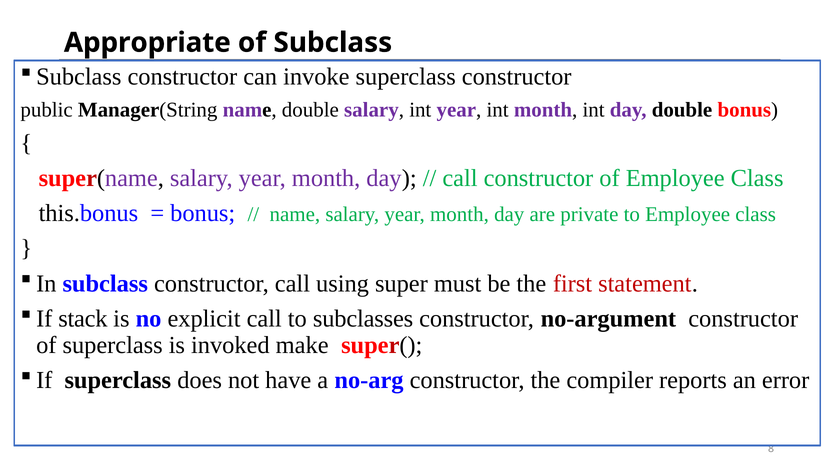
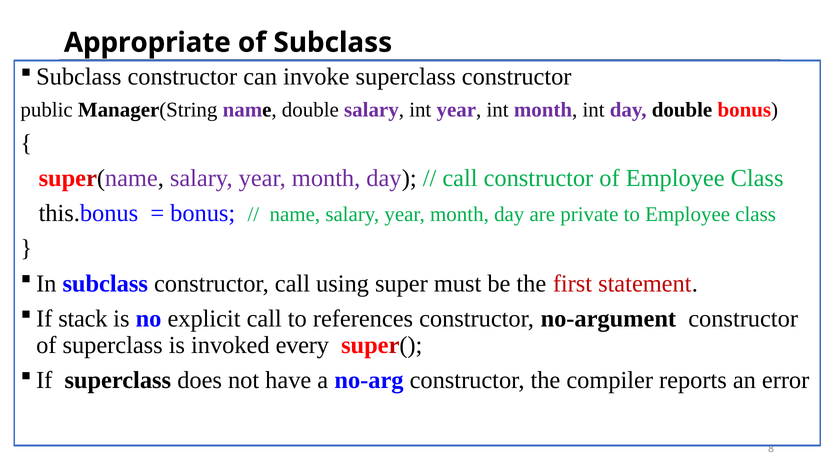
subclasses: subclasses -> references (363, 319)
make: make -> every (302, 345)
